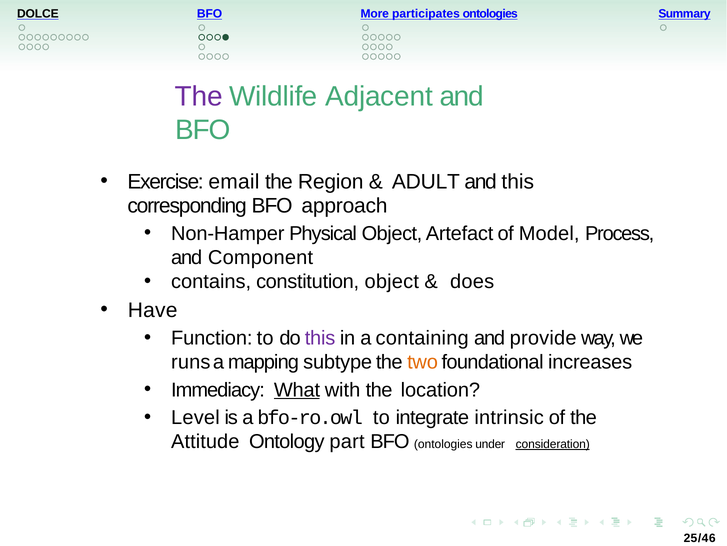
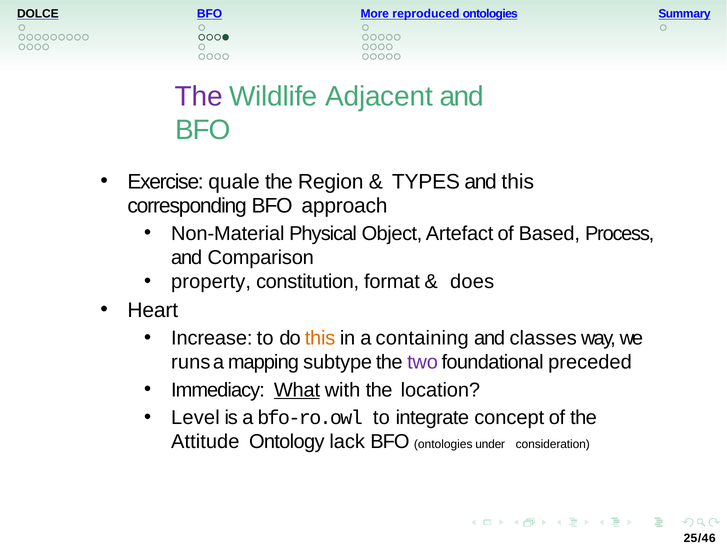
participates: participates -> reproduced (426, 14)
email: email -> quale (234, 182)
ADULT: ADULT -> TYPES (426, 182)
Non-Hamper: Non-Hamper -> Non-Material (228, 233)
Model: Model -> Based (549, 233)
Component: Component -> Comparison (261, 257)
contains: contains -> property (211, 281)
constitution object: object -> format (392, 281)
Have: Have -> Heart (153, 310)
Function: Function -> Increase (212, 338)
this colour: purple -> orange (320, 338)
provide: provide -> classes (543, 338)
two colour: orange -> purple (423, 362)
increases: increases -> preceded (590, 362)
intrinsic: intrinsic -> concept (509, 417)
part: part -> lack (347, 441)
consideration underline: present -> none (553, 444)
